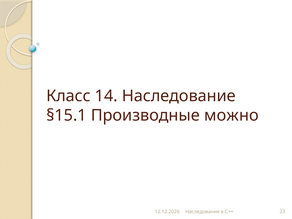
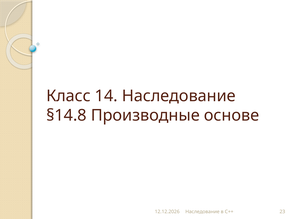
§15.1: §15.1 -> §14.8 (66, 115)
можно: можно -> основе (232, 115)
